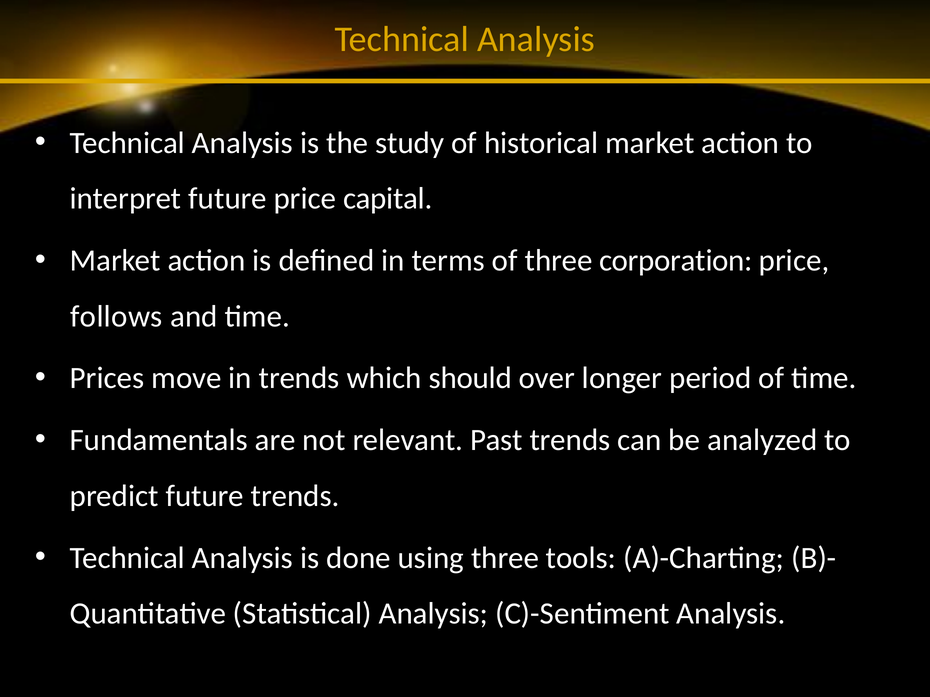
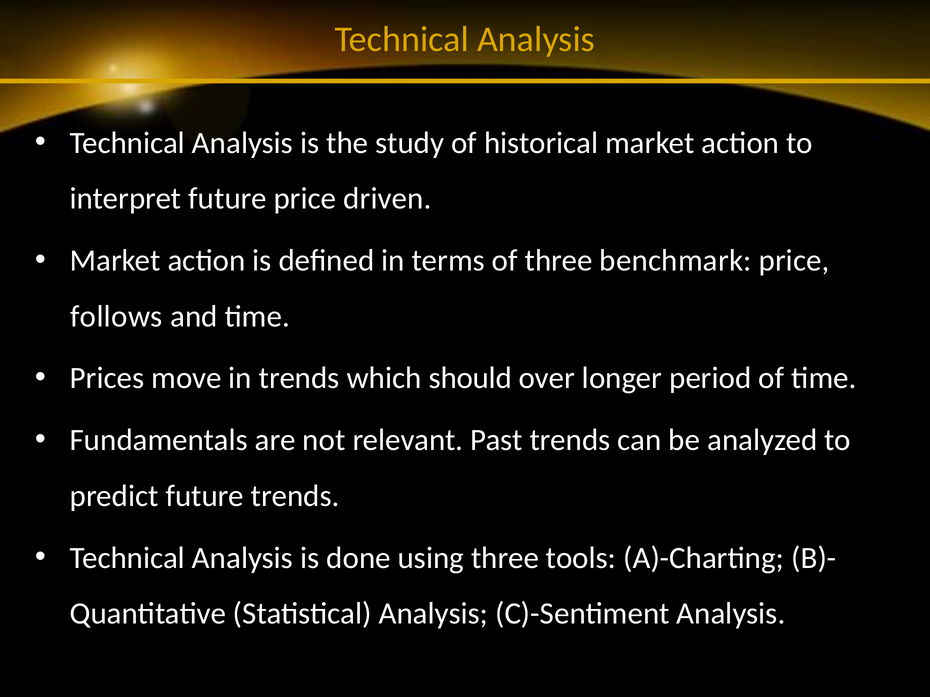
capital: capital -> driven (387, 199)
corporation: corporation -> benchmark (676, 261)
